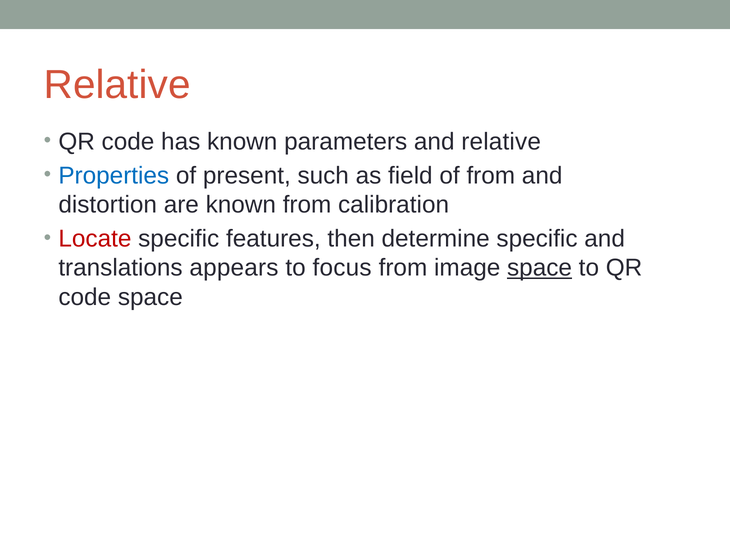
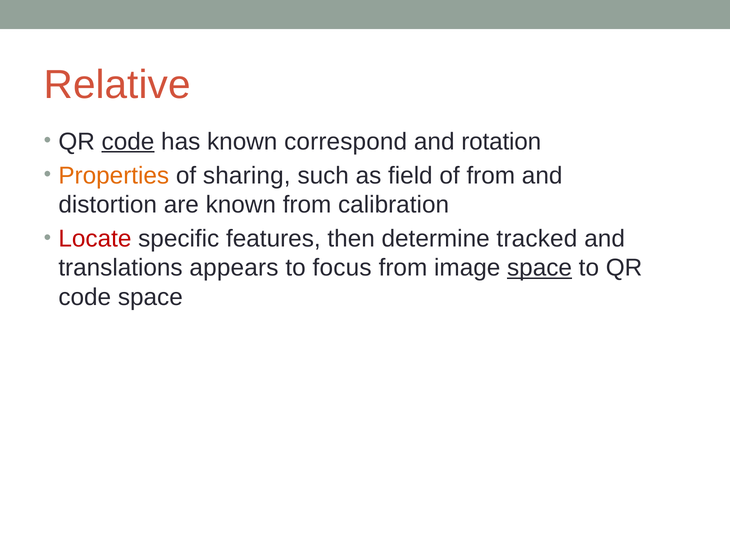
code underline: none -> present (128, 142)
parameters: parameters -> correspond (346, 142)
and relative: relative -> rotation (501, 142)
Properties colour: blue -> orange (114, 176)
present: present -> sharing (247, 176)
determine specific: specific -> tracked (537, 239)
